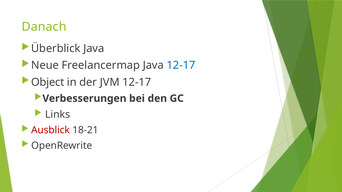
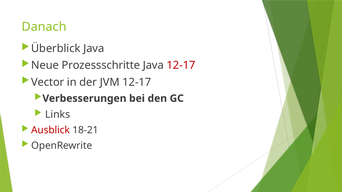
Freelancermap: Freelancermap -> Prozessschritte (101, 65)
12-17 colour: blue -> red (181, 65)
Object: Object -> Vector (48, 82)
